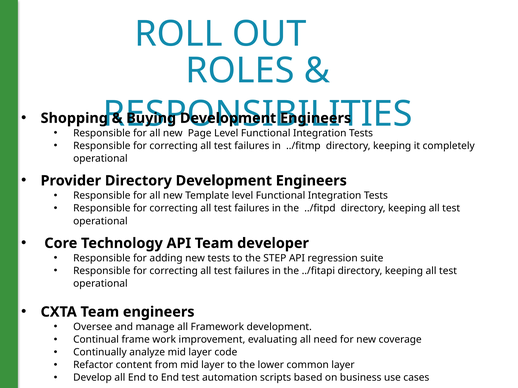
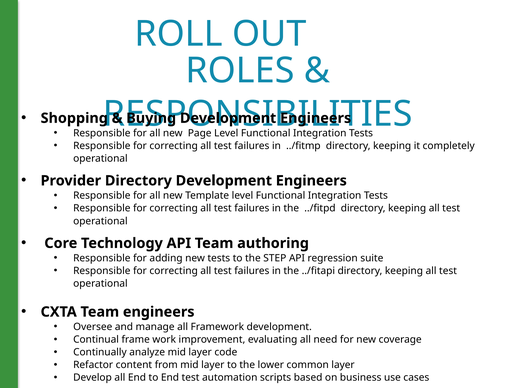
developer: developer -> authoring (273, 244)
